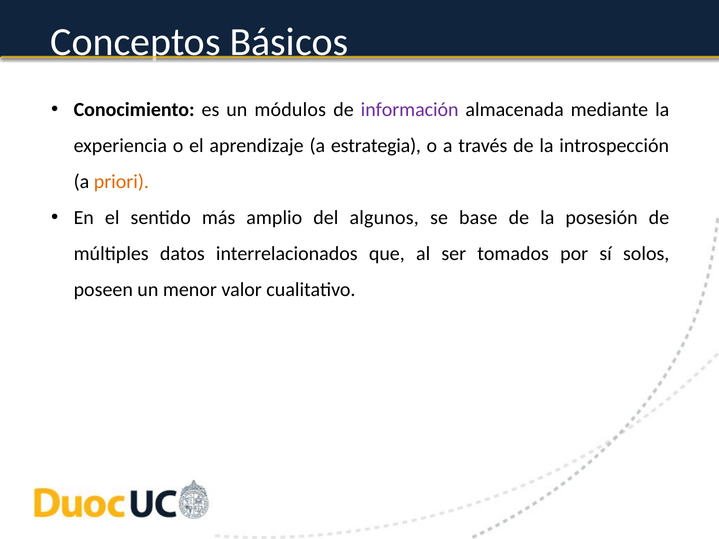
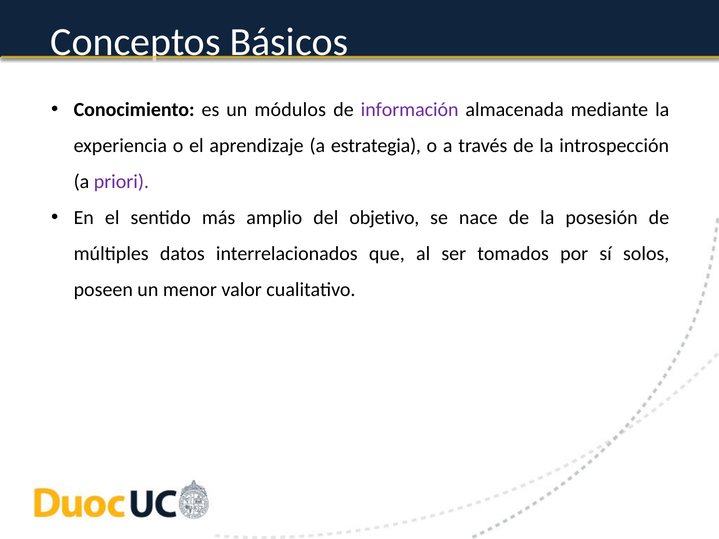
priori colour: orange -> purple (121, 182)
algunos: algunos -> objetivo (384, 218)
base: base -> nace (478, 218)
